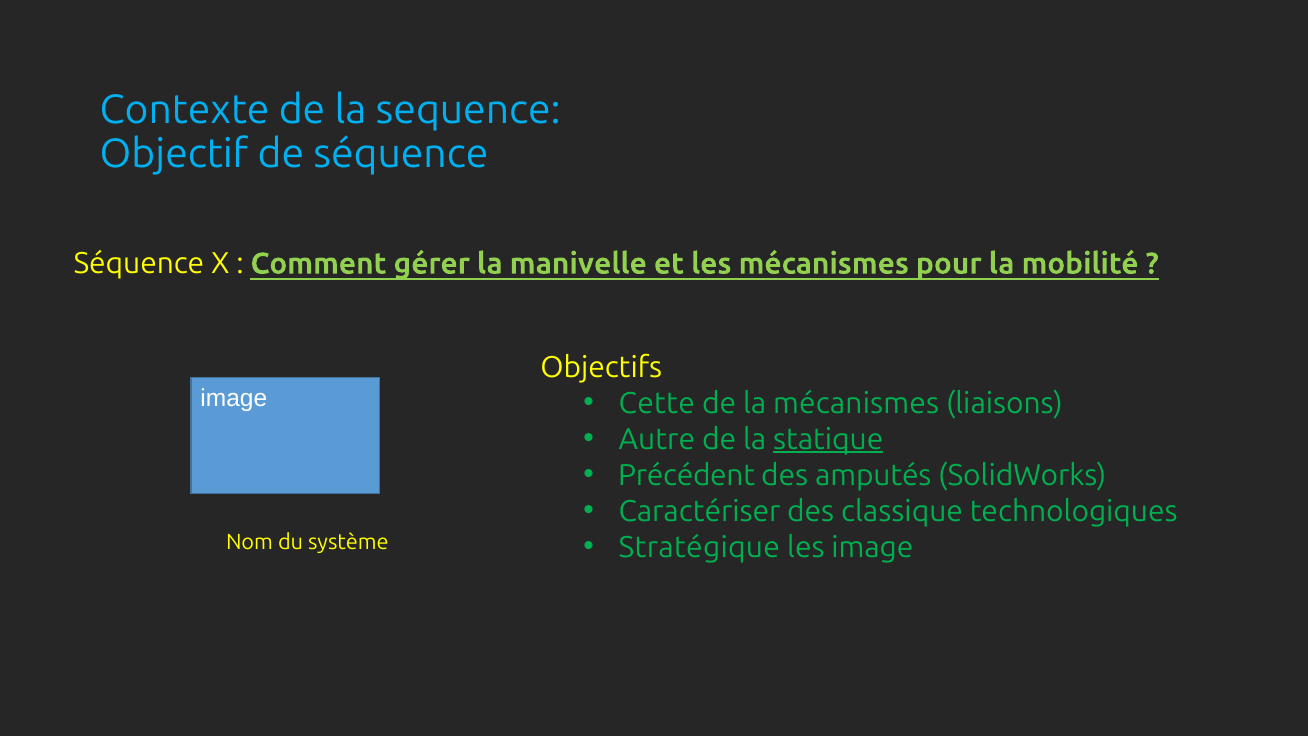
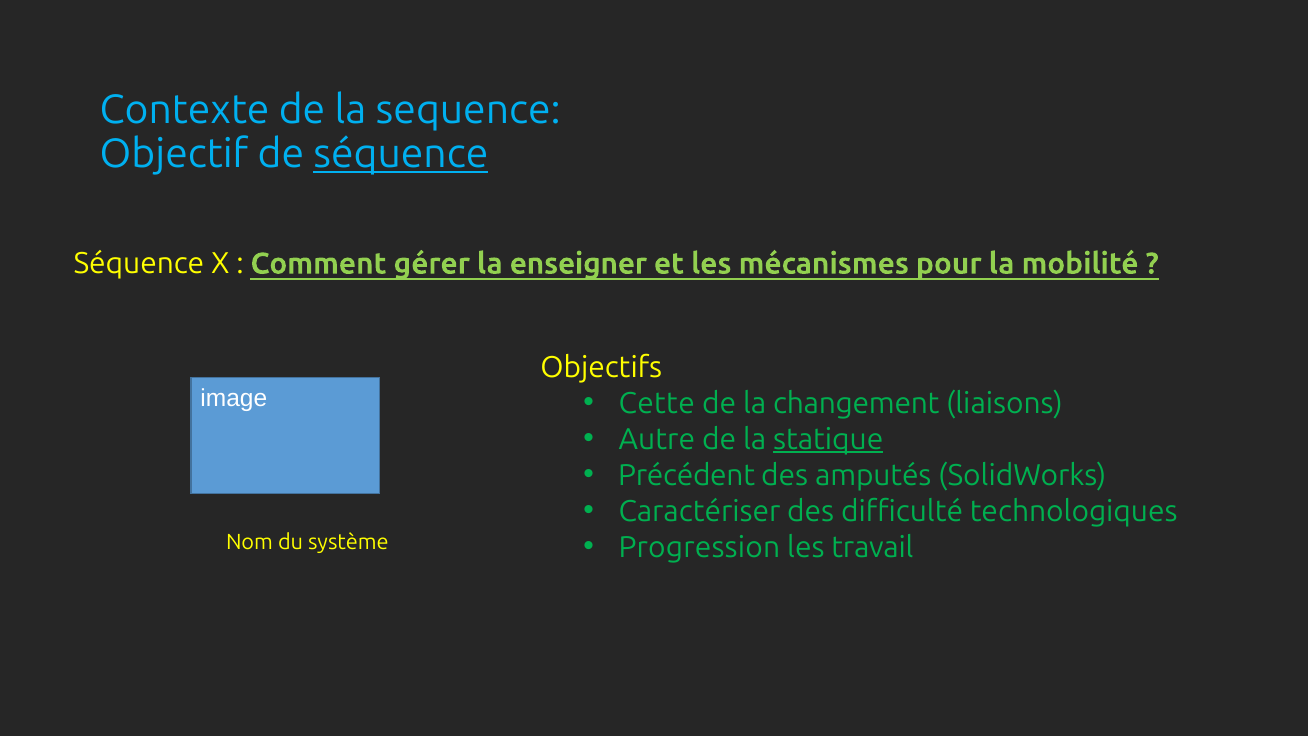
séquence underline: none -> present (401, 154)
manivelle: manivelle -> enseigner (578, 264)
la mécanismes: mécanismes -> changement (856, 403)
classique: classique -> difficulté (902, 511)
Stratégique: Stratégique -> Progression (699, 547)
les image: image -> travail (872, 547)
